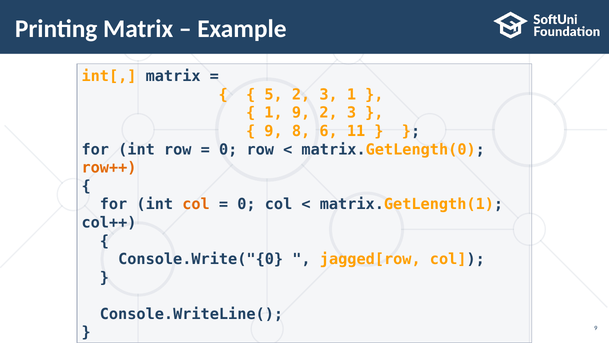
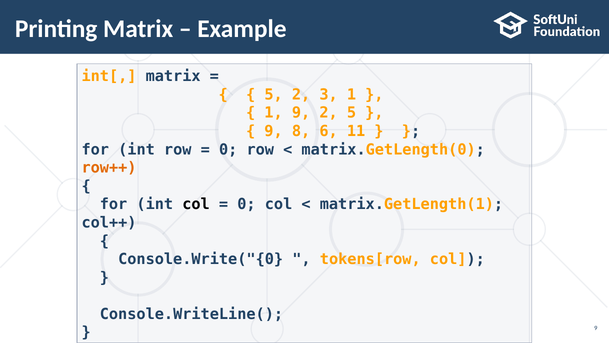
9 2 3: 3 -> 5 (351, 113)
col colour: orange -> black (196, 204)
jagged[row: jagged[row -> tokens[row (370, 259)
